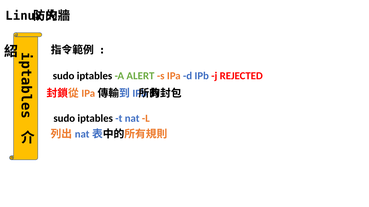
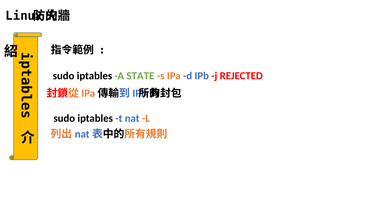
ALERT: ALERT -> STATE (140, 76)
